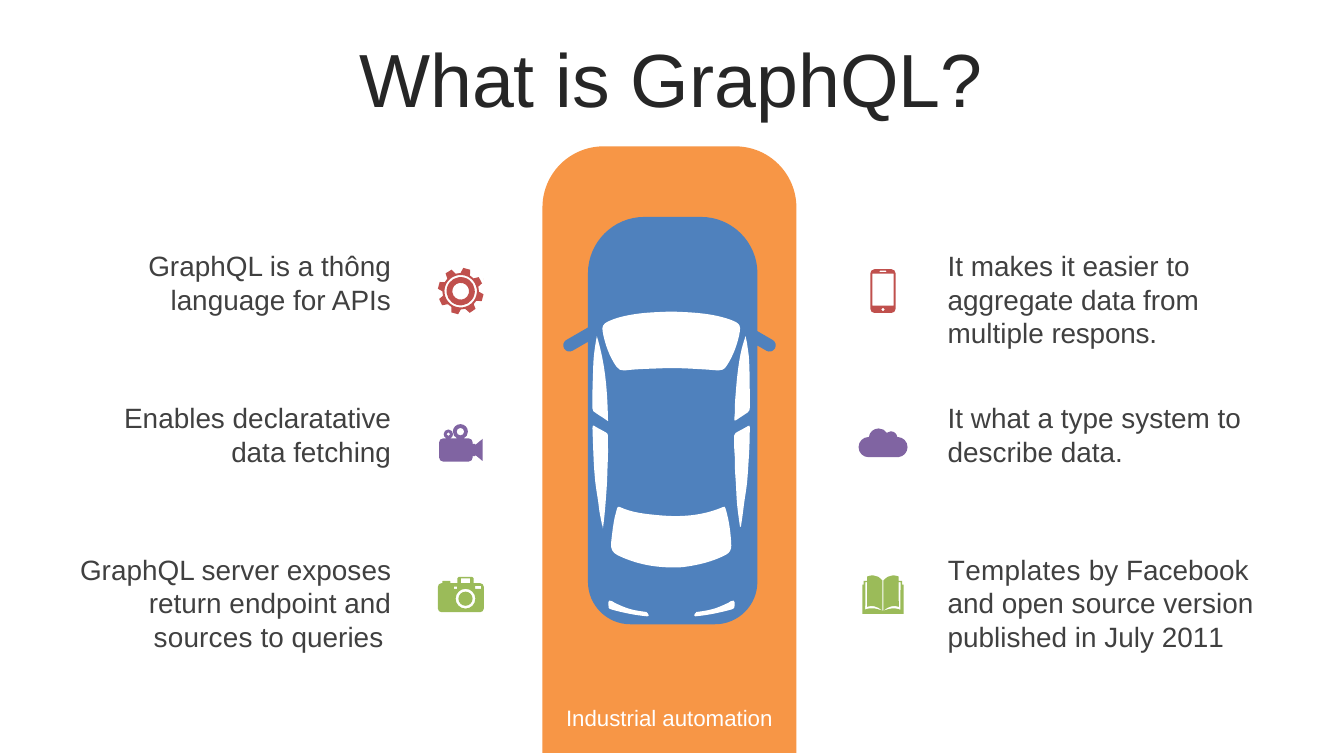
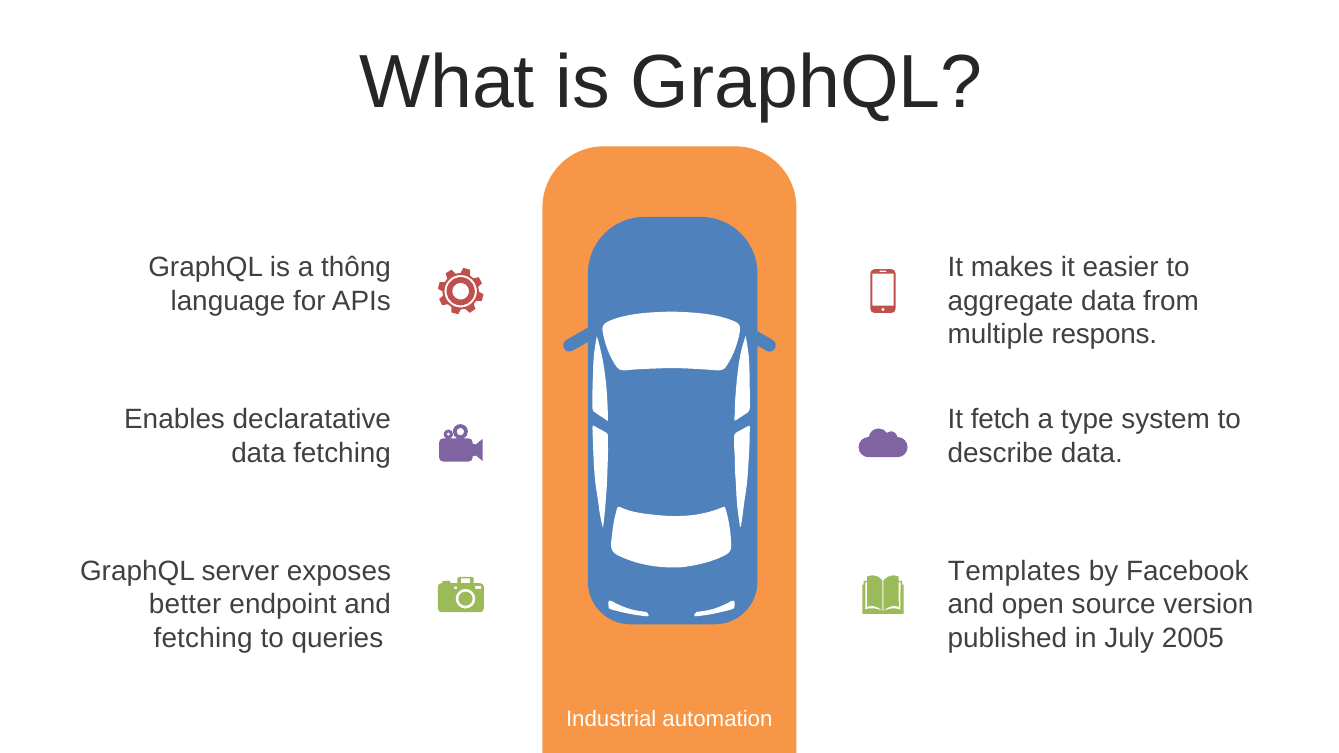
It what: what -> fetch (1001, 420)
return: return -> better (185, 605)
sources: sources -> fetching (203, 638)
2011: 2011 -> 2005 (1193, 638)
